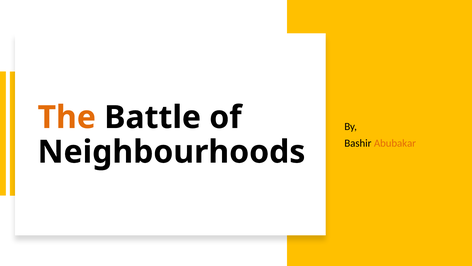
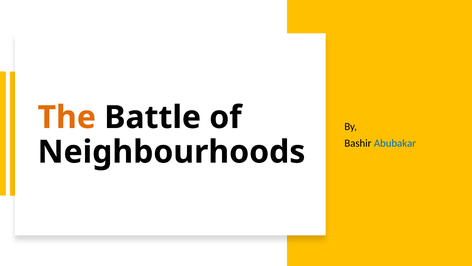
Abubakar colour: orange -> blue (395, 143)
